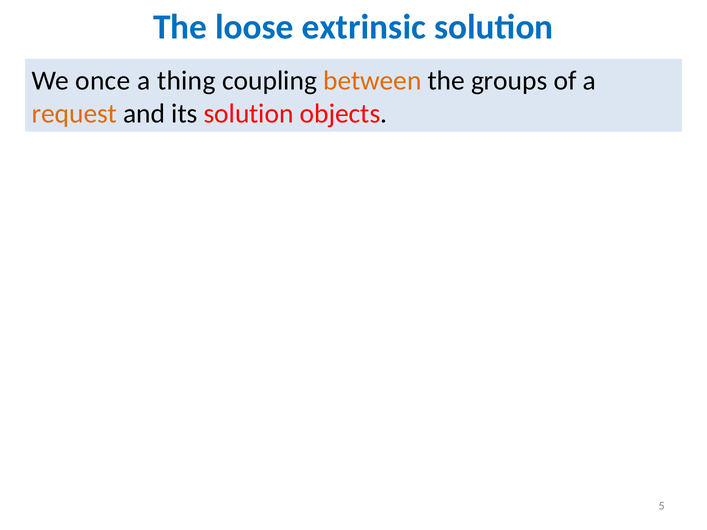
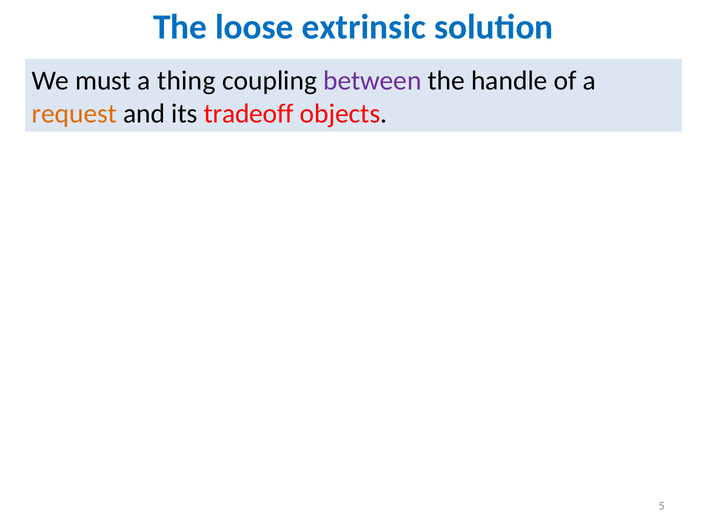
once: once -> must (103, 81)
between colour: orange -> purple (372, 81)
groups: groups -> handle (509, 81)
its solution: solution -> tradeoff (249, 114)
